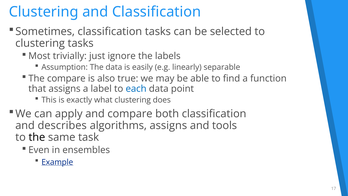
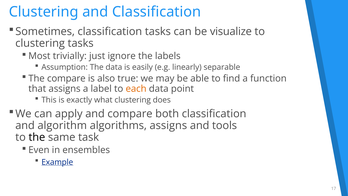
selected: selected -> visualize (231, 31)
each colour: blue -> orange (136, 89)
describes: describes -> algorithm (62, 125)
